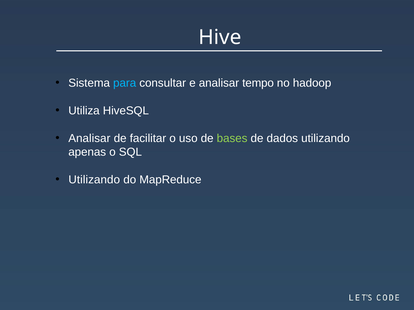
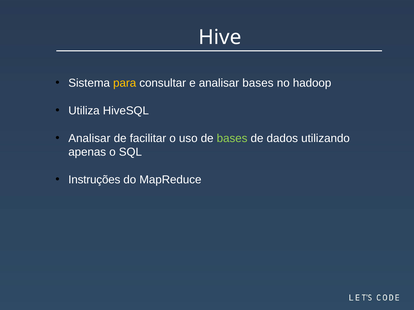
para colour: light blue -> yellow (125, 83)
analisar tempo: tempo -> bases (258, 83)
Utilizando: Utilizando -> Instruções (94, 180)
